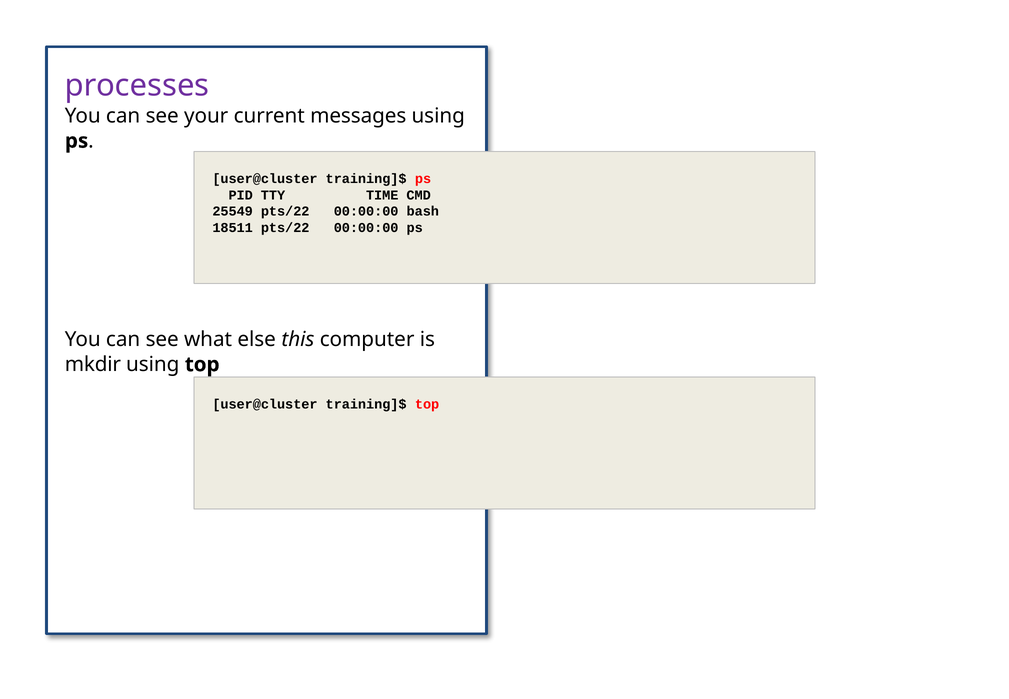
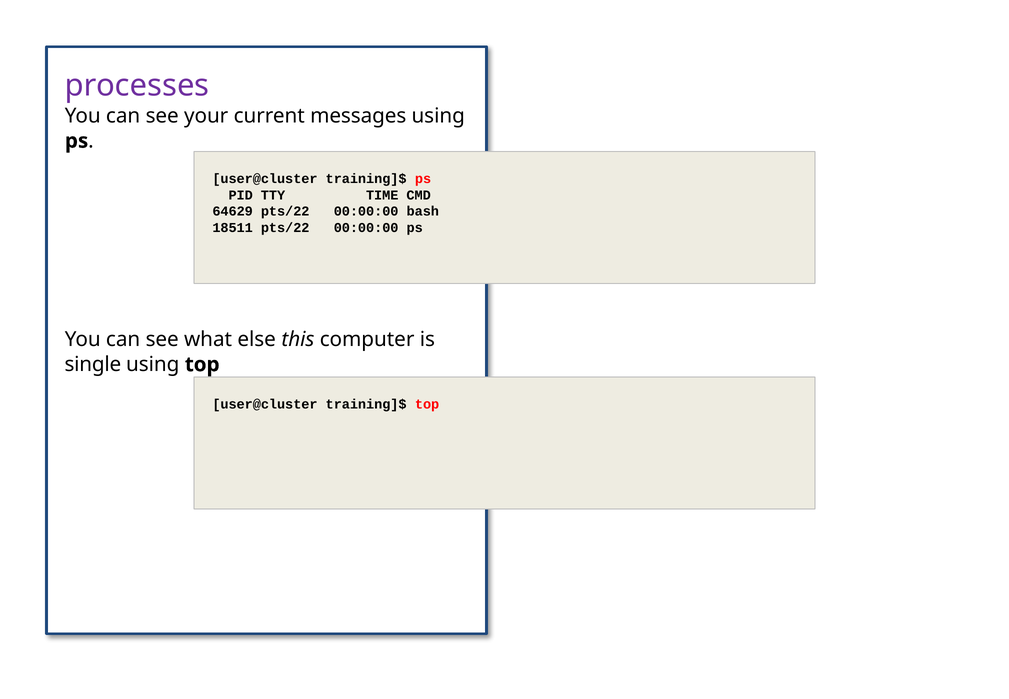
25549: 25549 -> 64629 (233, 211)
mkdir: mkdir -> single (93, 364)
